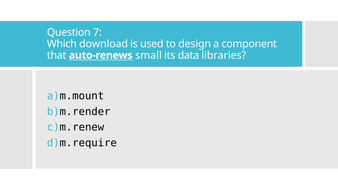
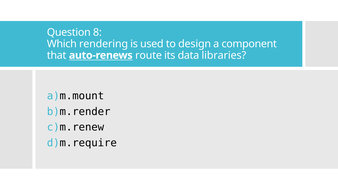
7: 7 -> 8 (97, 33)
download: download -> rendering (104, 44)
small: small -> route (149, 55)
